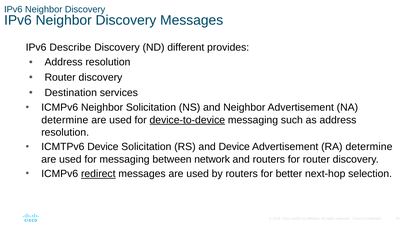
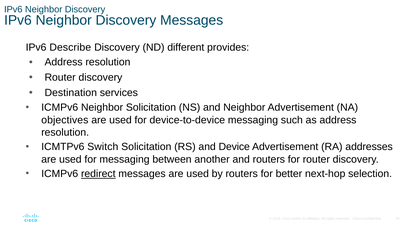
determine: determine -> objectives (65, 120)
device-to-device underline: present -> none (187, 120)
ICMTPv6 Device: Device -> Switch (103, 147)
RA determine: determine -> addresses (369, 147)
network: network -> another (212, 160)
